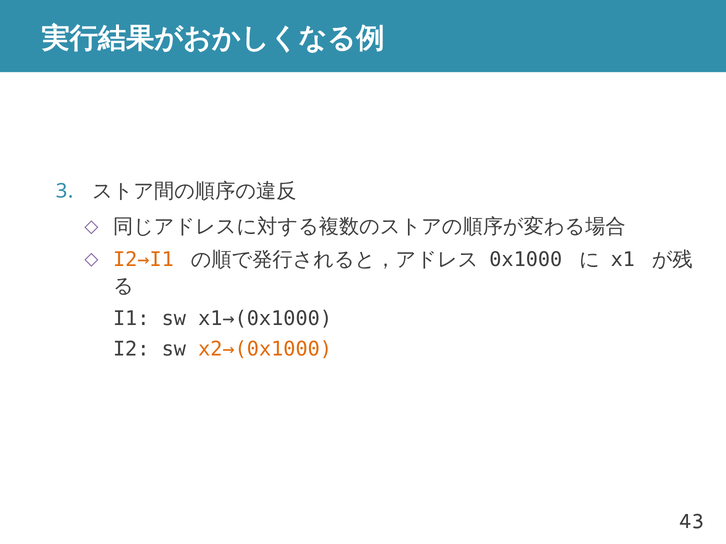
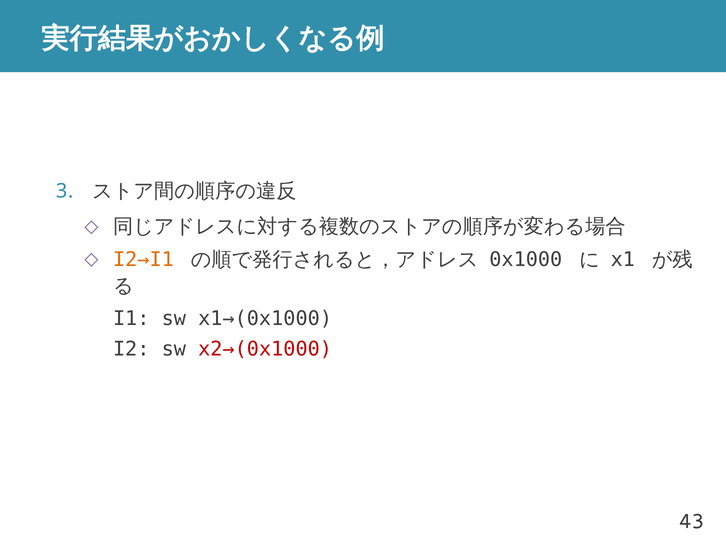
x2→(0x1000 colour: orange -> red (265, 350)
